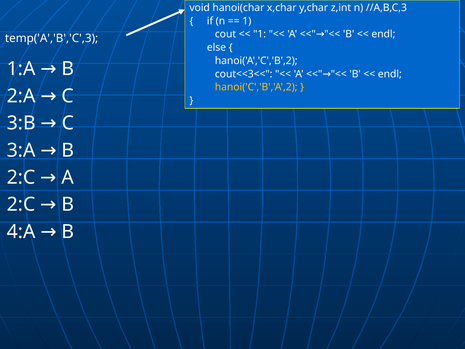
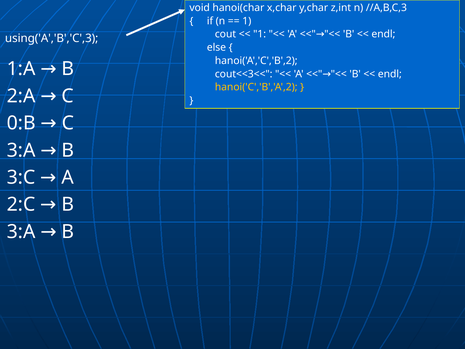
temp('A','B','C',3: temp('A','B','C',3 -> using('A','B','C',3 (52, 38)
3:B: 3:B -> 0:B (21, 123)
2:C: 2:C -> 3:C (21, 177)
4:A: 4:A -> 3:A (21, 232)
